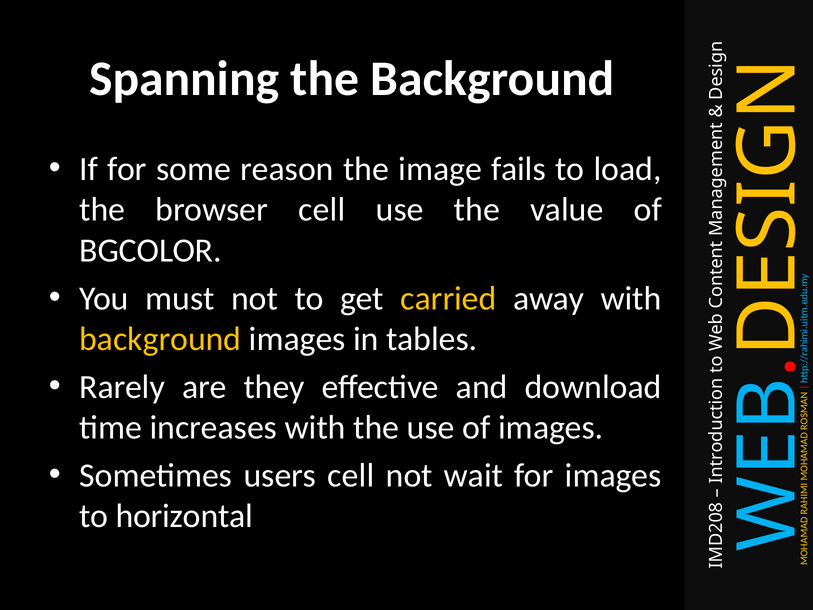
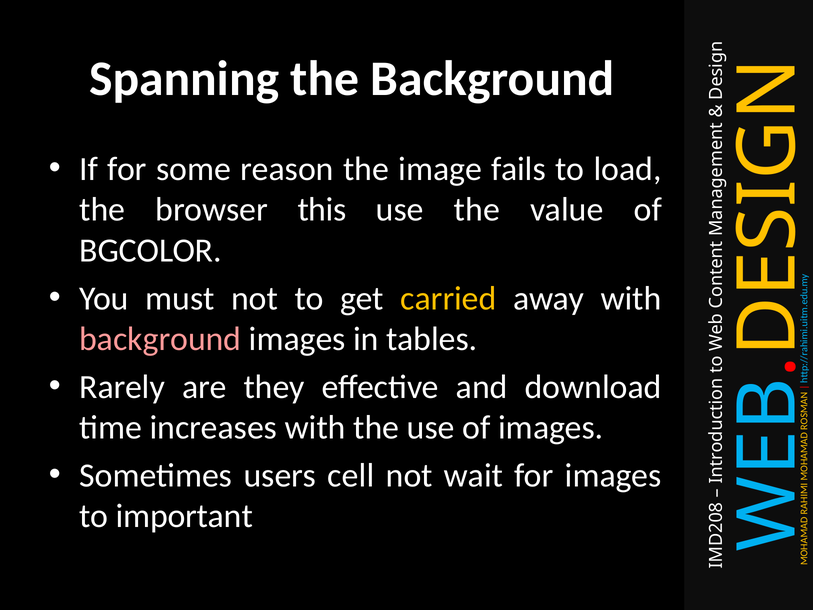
browser cell: cell -> this (322, 210)
background colour: yellow -> pink (160, 339)
horizontal: horizontal -> important (184, 516)
